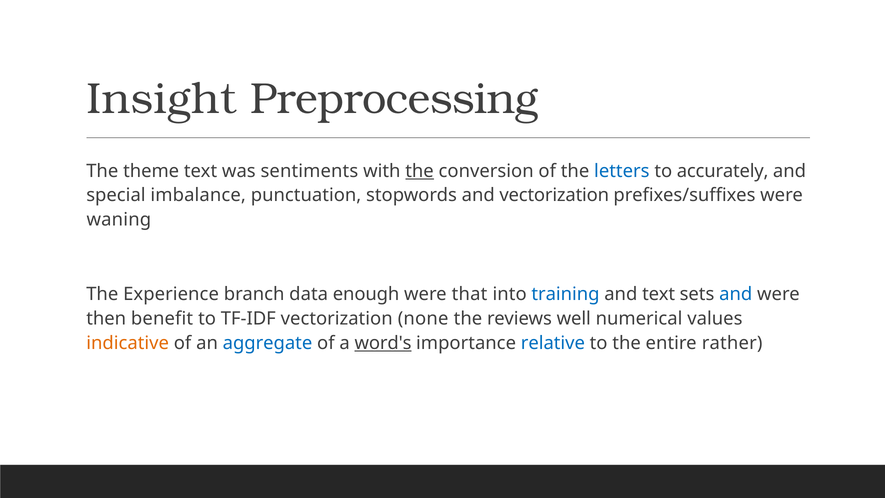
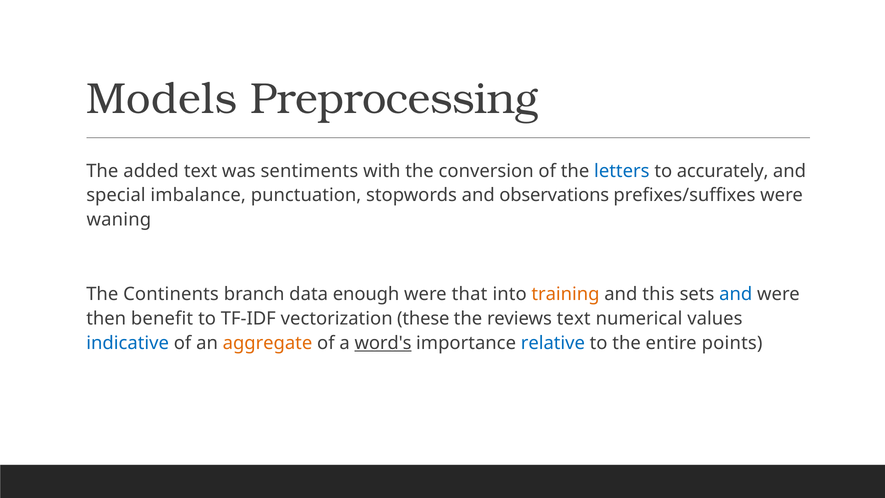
Insight: Insight -> Models (162, 99)
theme: theme -> added (151, 171)
the underline: present -> none (420, 171)
and vectorization: vectorization -> observations (554, 195)
Experience: Experience -> Continents (171, 294)
training colour: blue -> orange (565, 294)
and text: text -> this (658, 294)
none: none -> these (423, 319)
reviews well: well -> text (574, 319)
indicative colour: orange -> blue (128, 343)
aggregate colour: blue -> orange (267, 343)
rather: rather -> points (732, 343)
